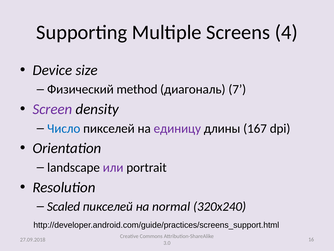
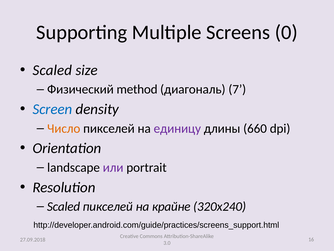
4: 4 -> 0 (286, 32)
Device: Device -> Scaled (52, 70)
Screen colour: purple -> blue (52, 109)
Число colour: blue -> orange (64, 128)
167: 167 -> 660 (255, 128)
normal: normal -> крайне (171, 206)
